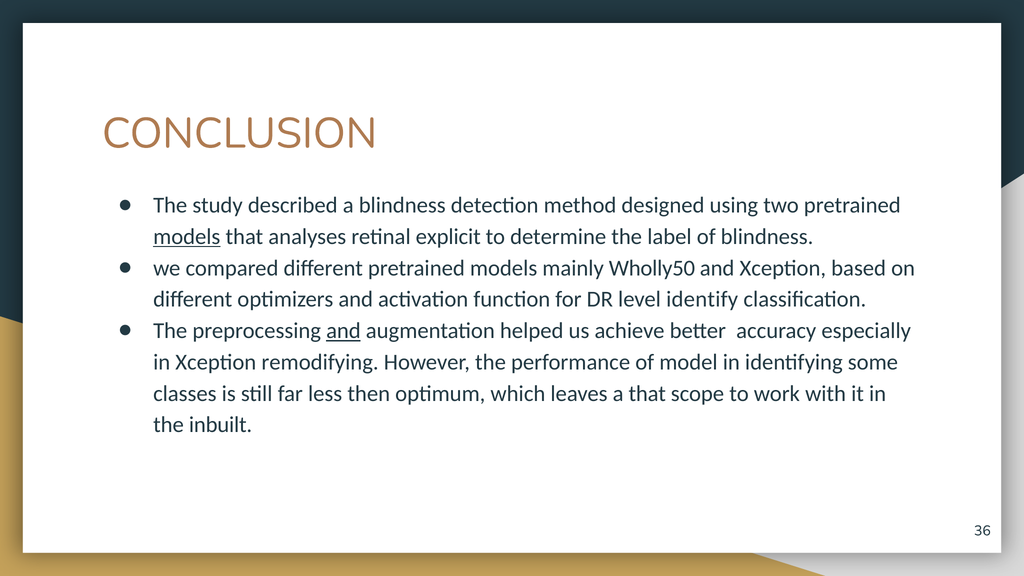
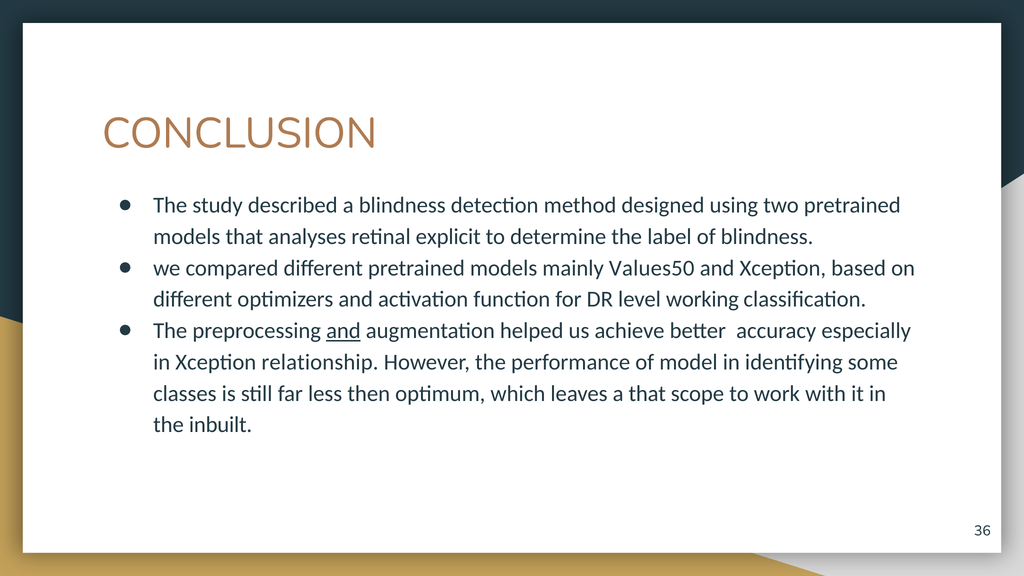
models underline: present -> none (187, 237)
Wholly50: Wholly50 -> Values50 (652, 268)
identify: identify -> working (702, 299)
remodifying: remodifying -> relationship (320, 362)
